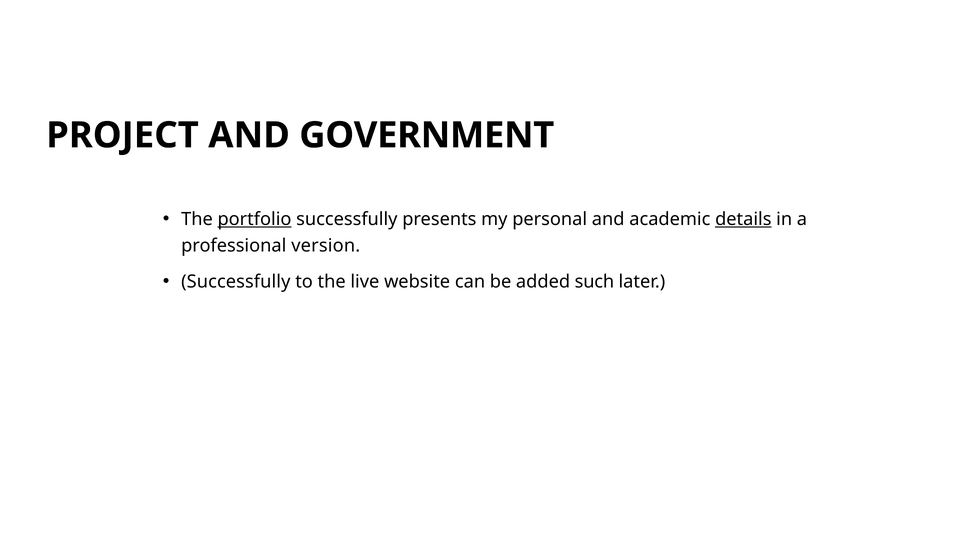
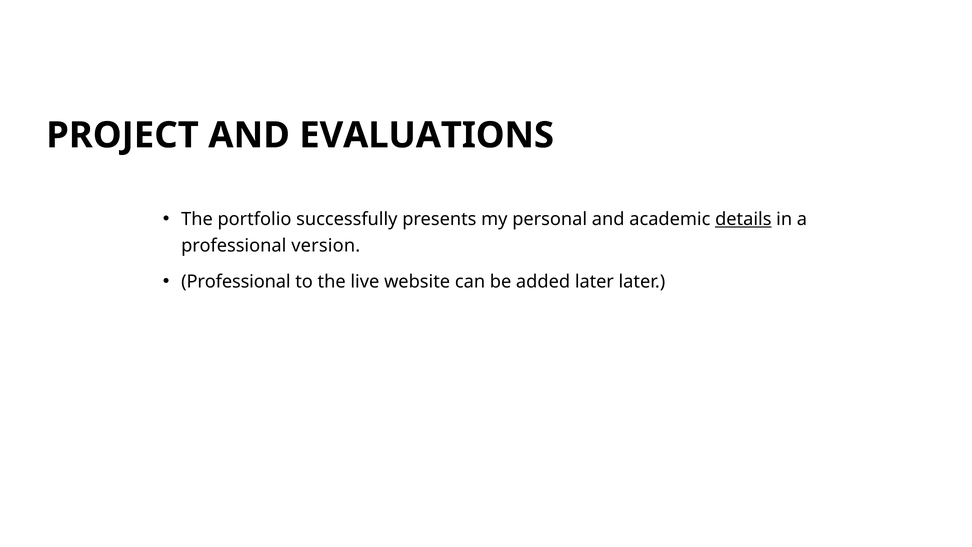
GOVERNMENT: GOVERNMENT -> EVALUATIONS (427, 135)
portfolio underline: present -> none (255, 219)
Successfully: Successfully -> Professional (236, 282)
added such: such -> later (594, 282)
